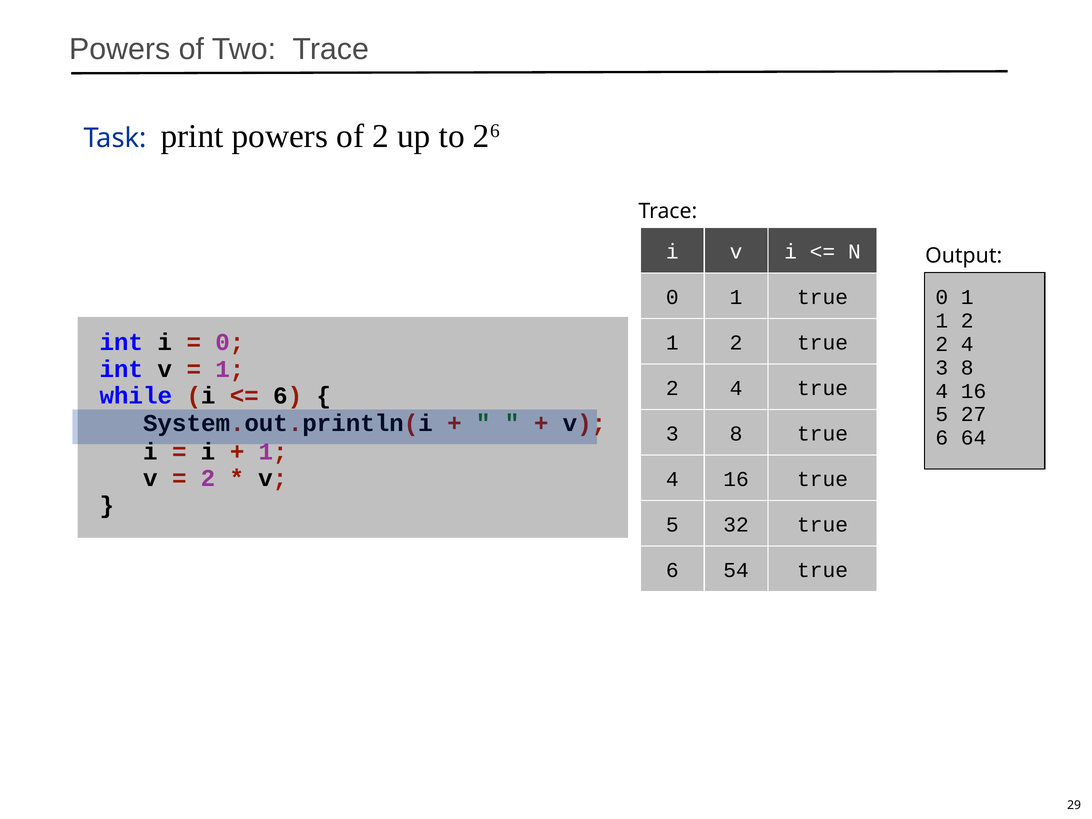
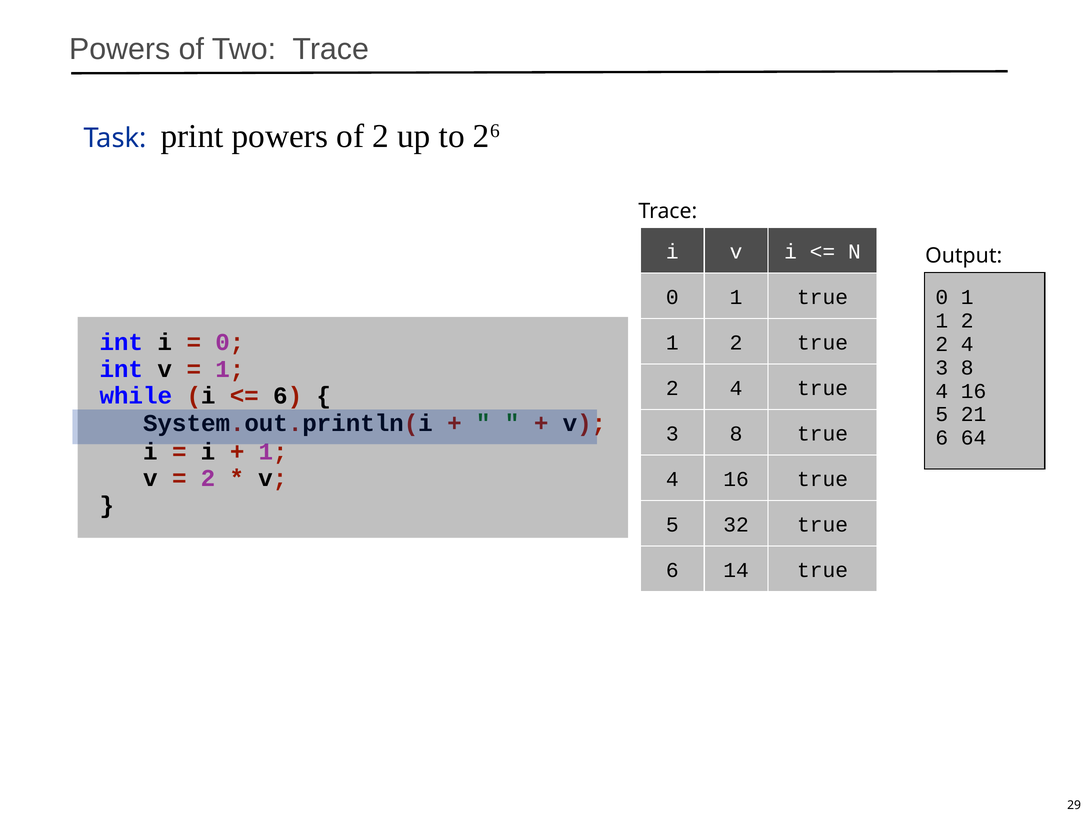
27: 27 -> 21 (974, 414)
54: 54 -> 14 (736, 570)
